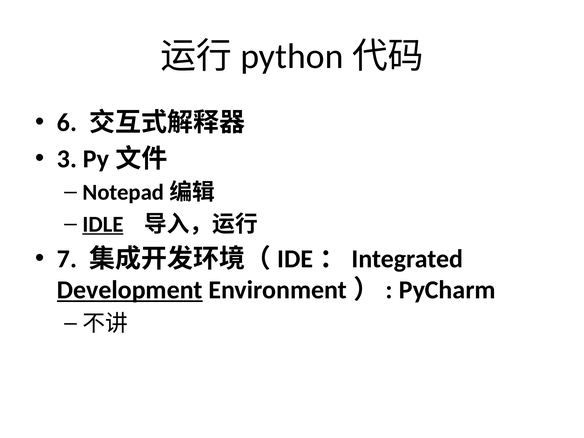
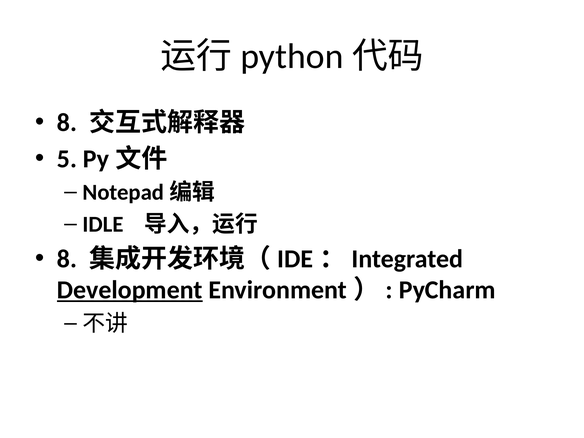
6: 6 -> 8 (67, 123)
3: 3 -> 5 (67, 159)
IDLE underline: present -> none (103, 224)
7: 7 -> 8 (67, 259)
